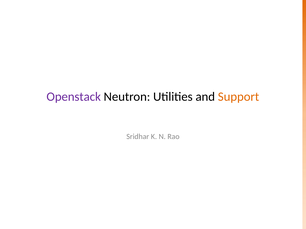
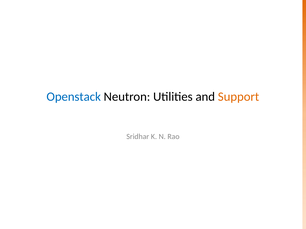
Openstack colour: purple -> blue (74, 97)
